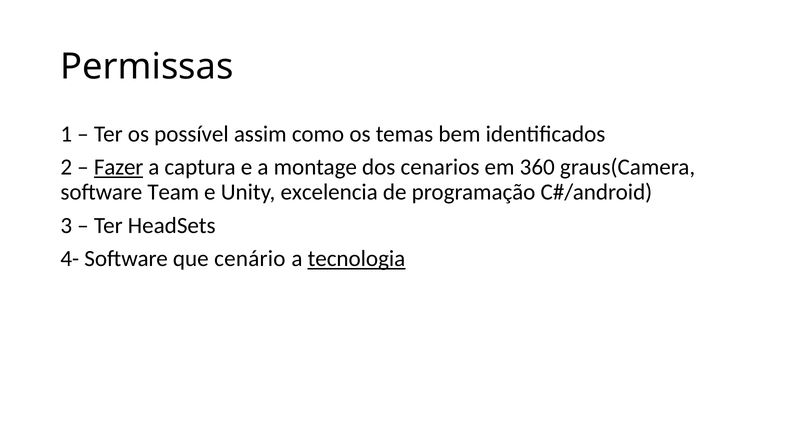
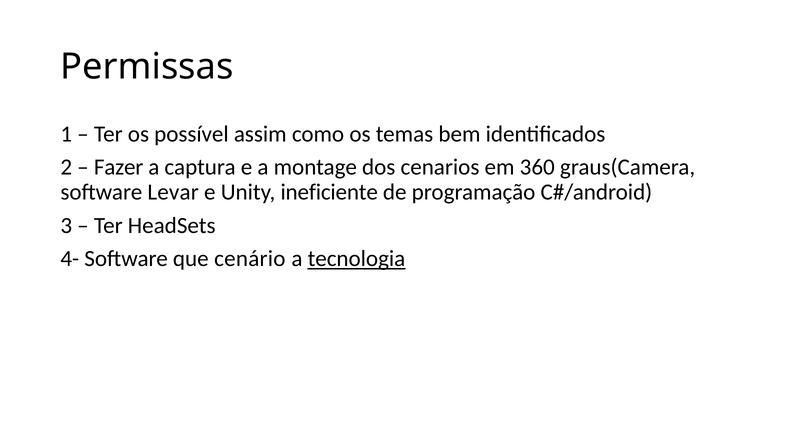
Fazer underline: present -> none (119, 167)
Team: Team -> Levar (173, 192)
excelencia: excelencia -> ineficiente (329, 192)
